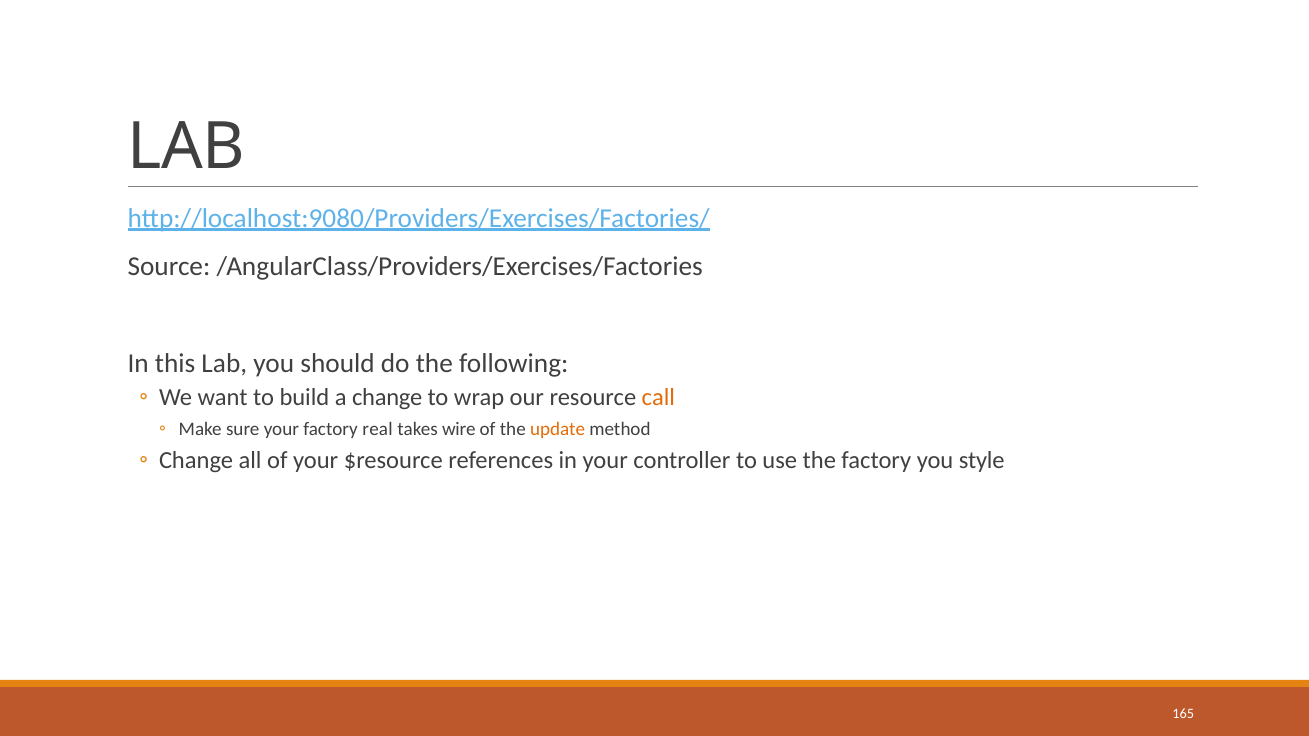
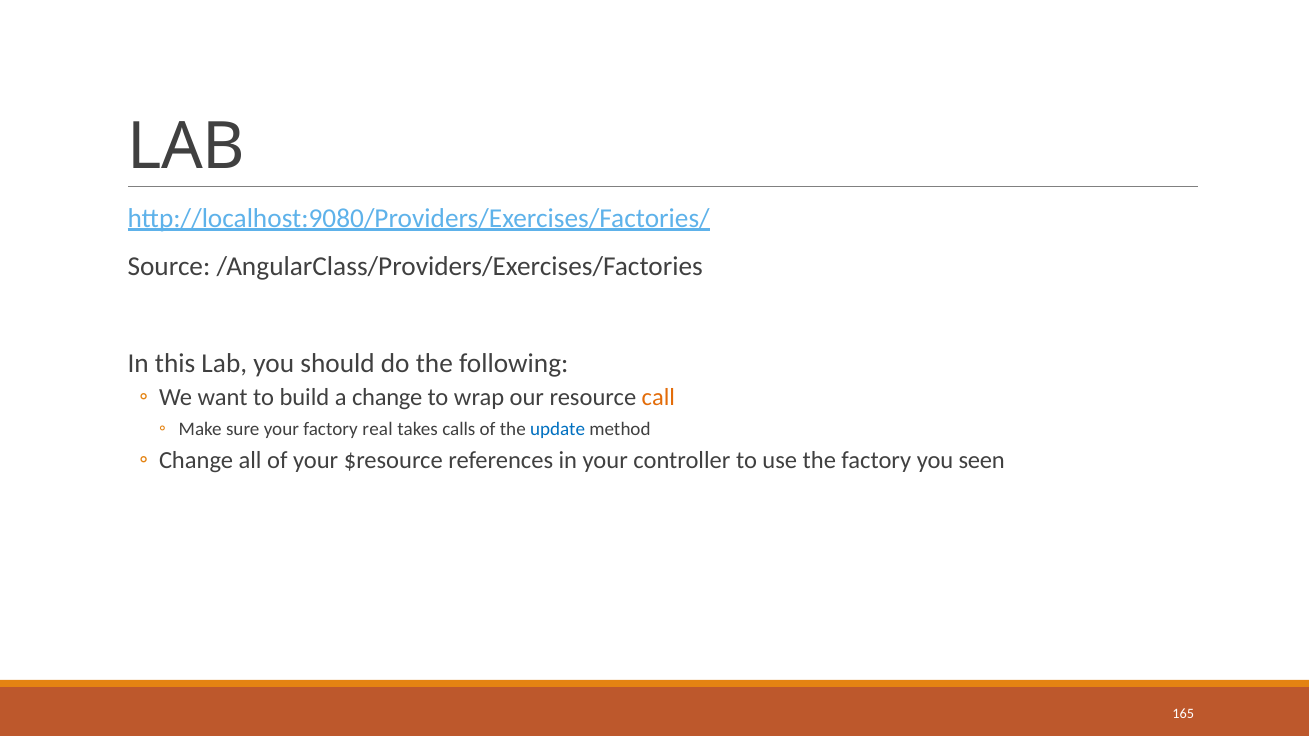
wire: wire -> calls (459, 429)
update colour: orange -> blue (558, 429)
style: style -> seen (982, 461)
